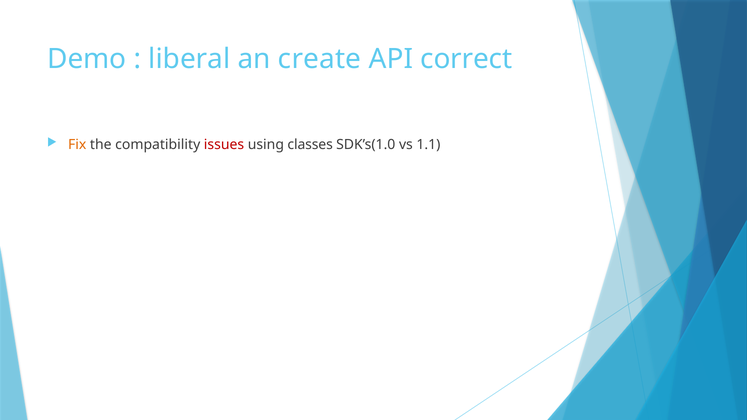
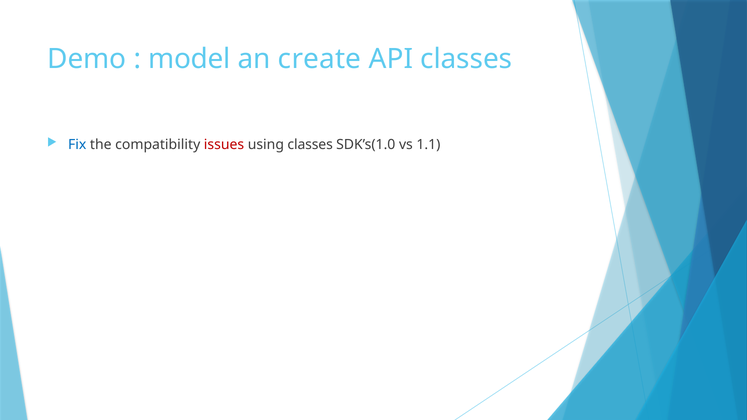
liberal: liberal -> model (190, 59)
API correct: correct -> classes (466, 59)
Fix colour: orange -> blue (77, 145)
